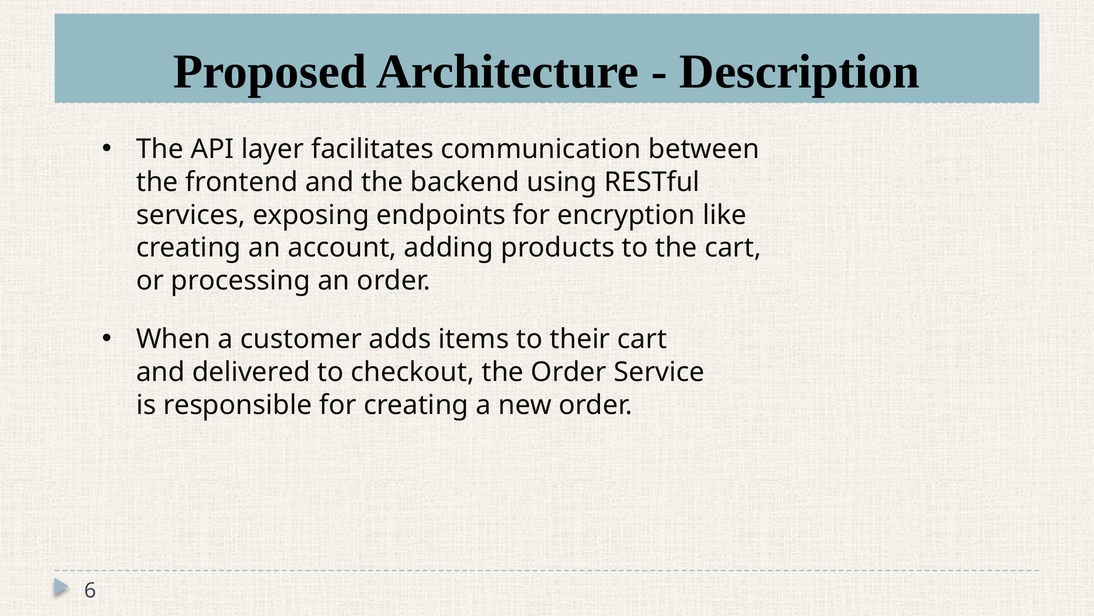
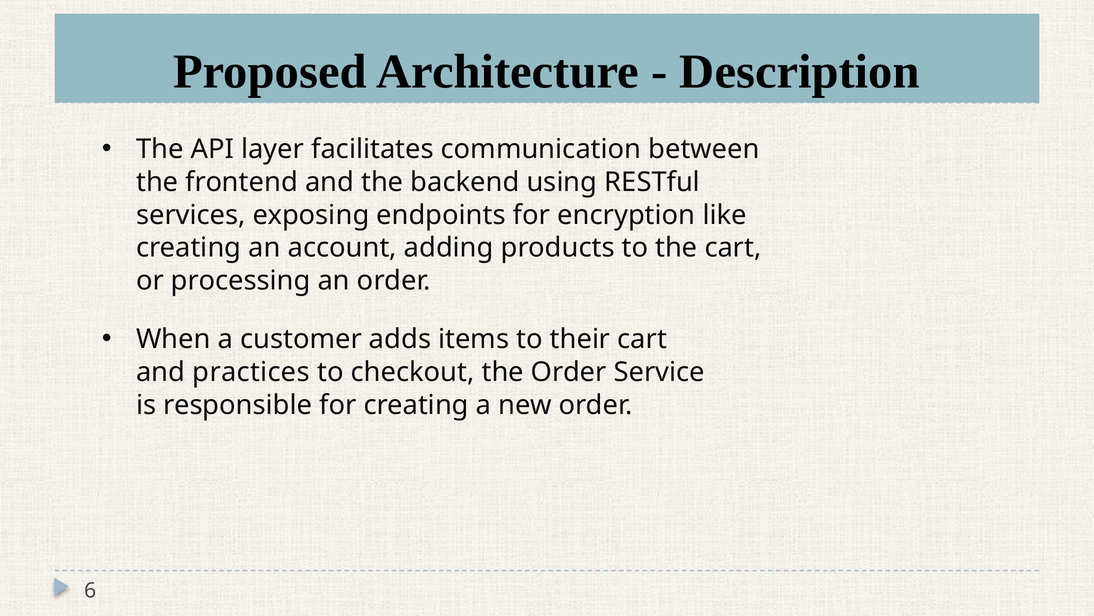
delivered: delivered -> practices (251, 372)
